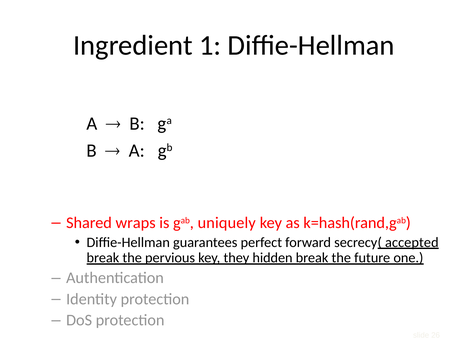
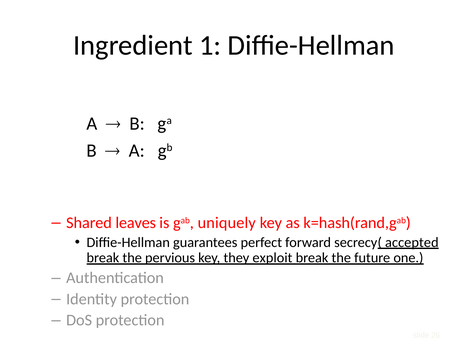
wraps: wraps -> leaves (136, 223)
hidden: hidden -> exploit (272, 258)
